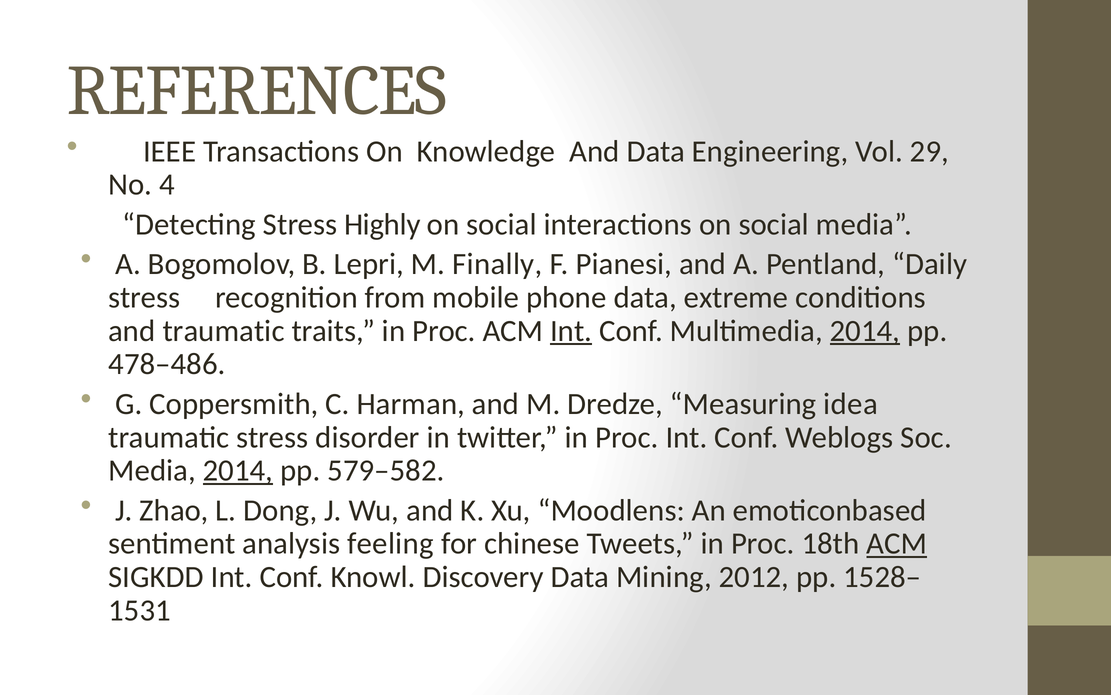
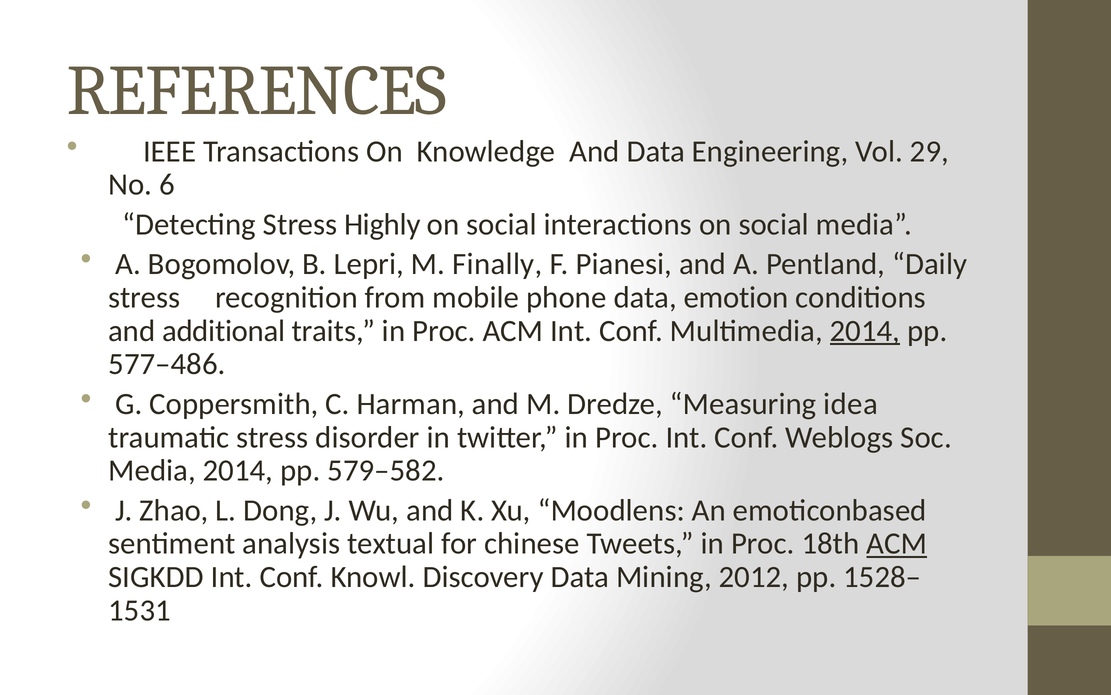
4: 4 -> 6 (167, 185)
extreme: extreme -> emotion (736, 297)
and traumatic: traumatic -> additional (224, 331)
Int underline: present -> none (571, 331)
478–486: 478–486 -> 577–486 (167, 364)
2014 underline: present -> none (238, 470)
feeling: feeling -> textual (391, 543)
